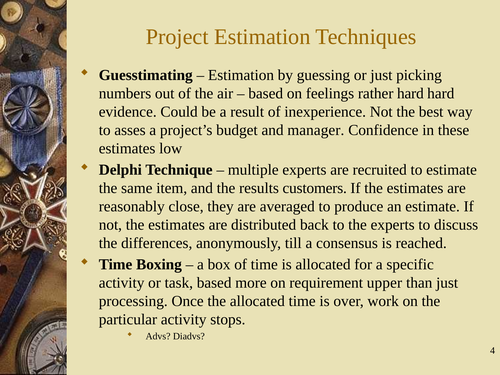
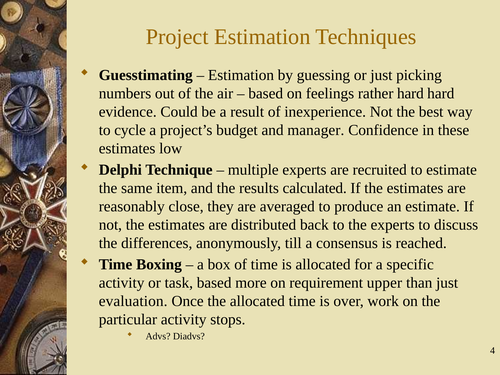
asses: asses -> cycle (130, 130)
customers: customers -> calculated (315, 188)
processing: processing -> evaluation (133, 301)
